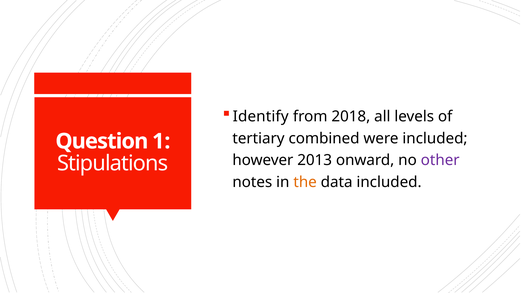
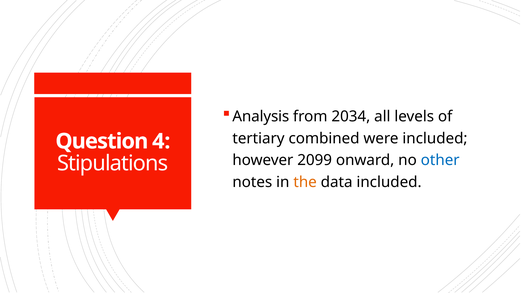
Identify: Identify -> Analysis (261, 117)
2018: 2018 -> 2034 (351, 117)
1: 1 -> 4 (161, 141)
2013: 2013 -> 2099 (315, 160)
other colour: purple -> blue (440, 160)
